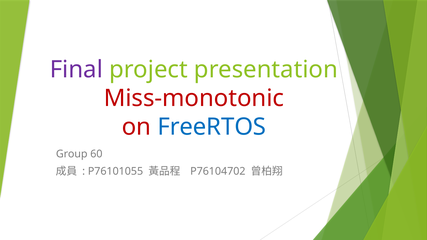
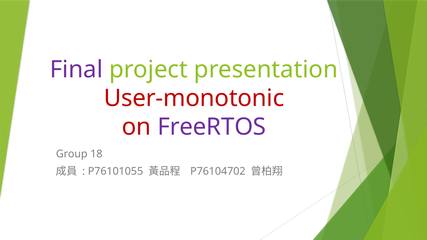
Miss-monotonic: Miss-monotonic -> User-monotonic (194, 98)
FreeRTOS colour: blue -> purple (212, 127)
60: 60 -> 18 (96, 154)
